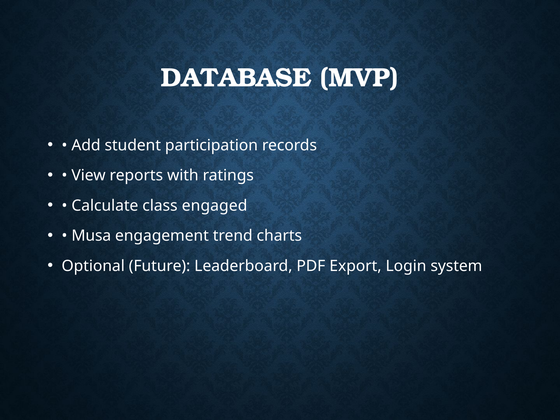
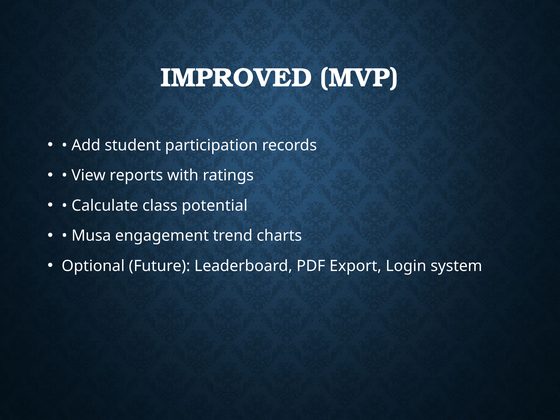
DATABASE: DATABASE -> IMPROVED (236, 78)
engaged: engaged -> potential (215, 206)
